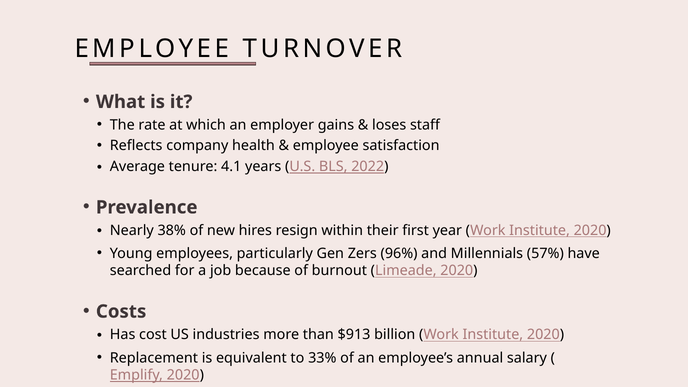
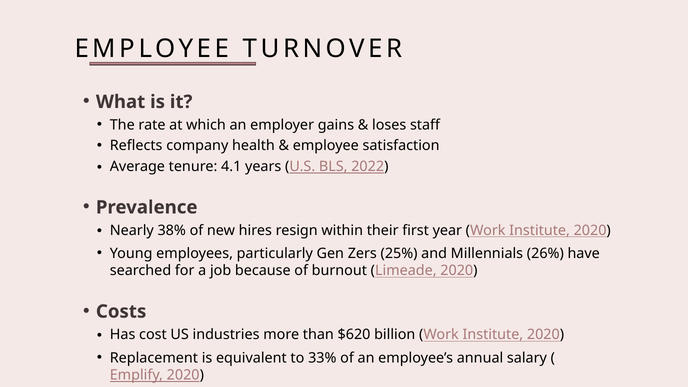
96%: 96% -> 25% (399, 254)
57%: 57% -> 26% (545, 254)
$913: $913 -> $620 (354, 335)
